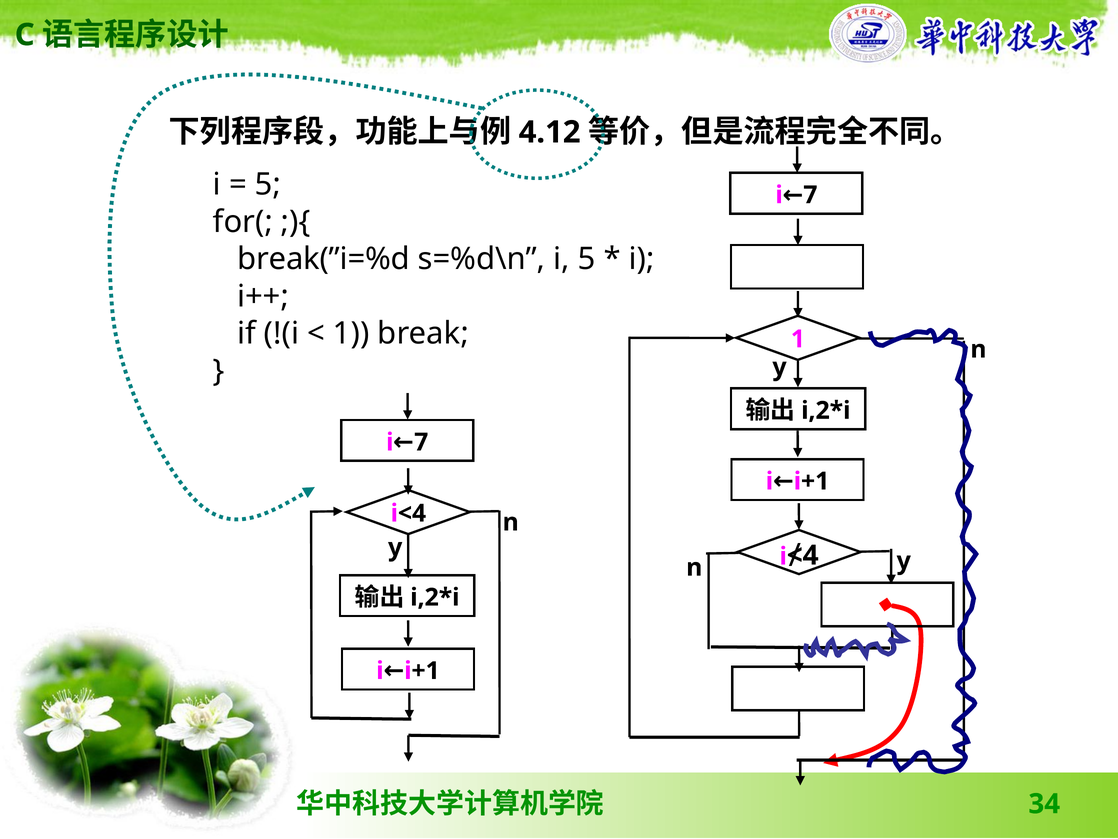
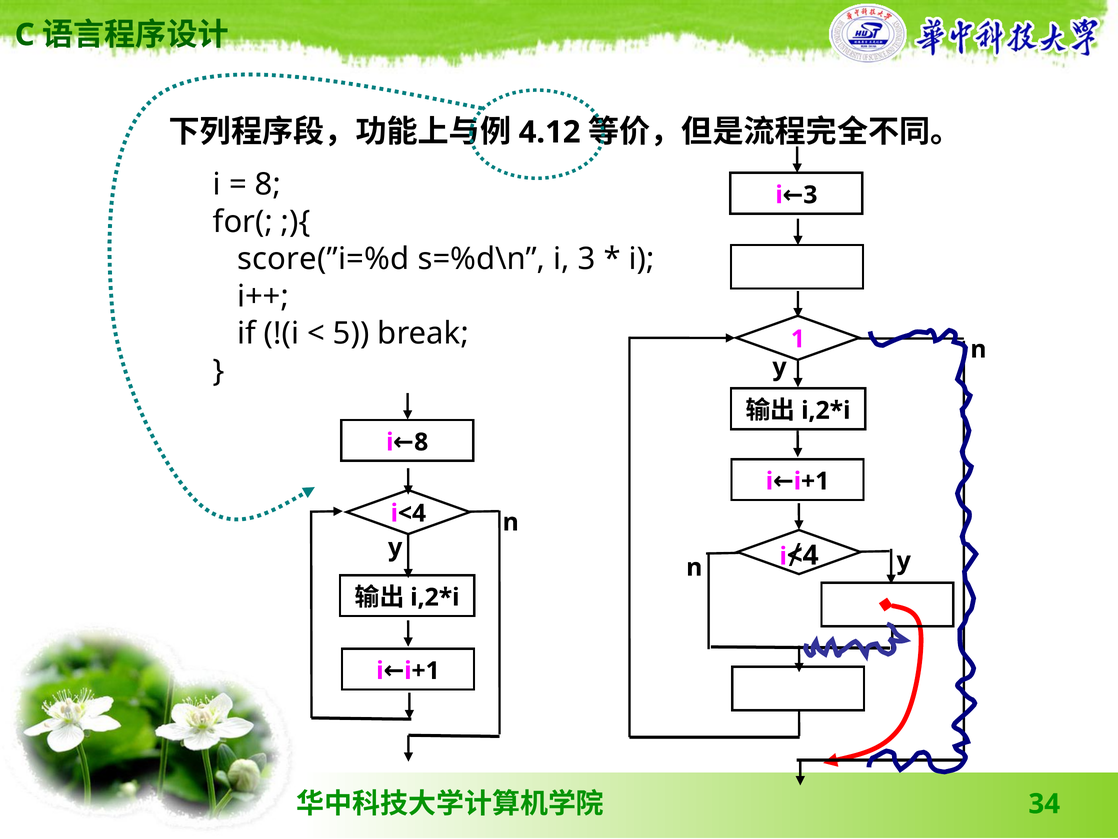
5: 5 -> 8 (268, 184)
7: 7 -> 3 (810, 195)
break(”i=%d: break(”i=%d -> score(”i=%d (323, 259)
s=%d\n i 5: 5 -> 3 (587, 259)
1: 1 -> 5 (351, 334)
7: 7 -> 8 (421, 442)
